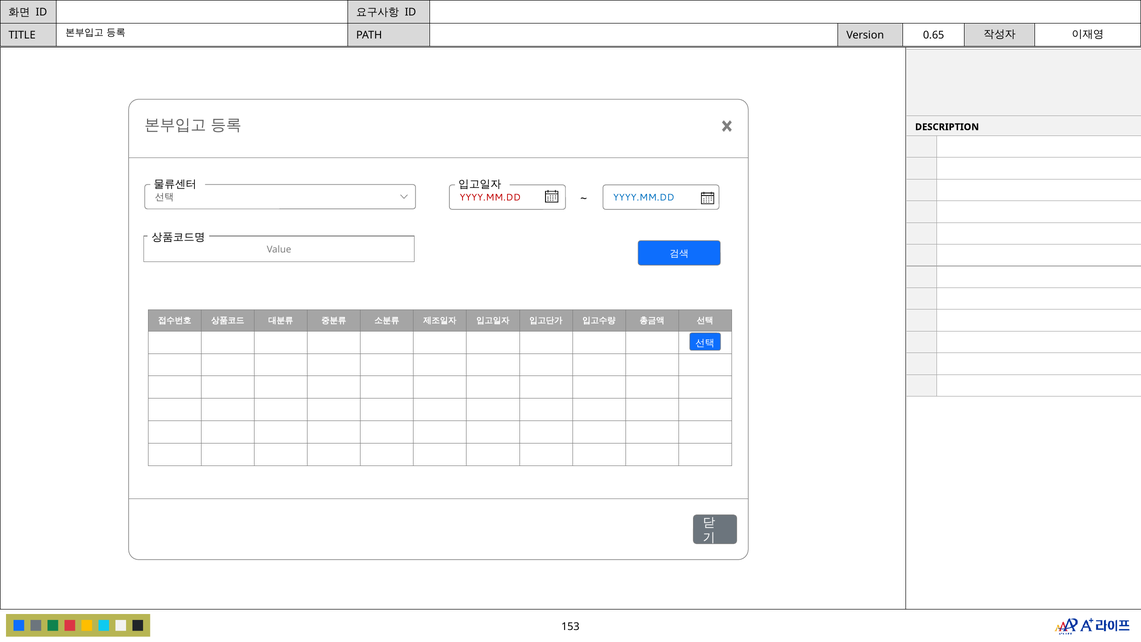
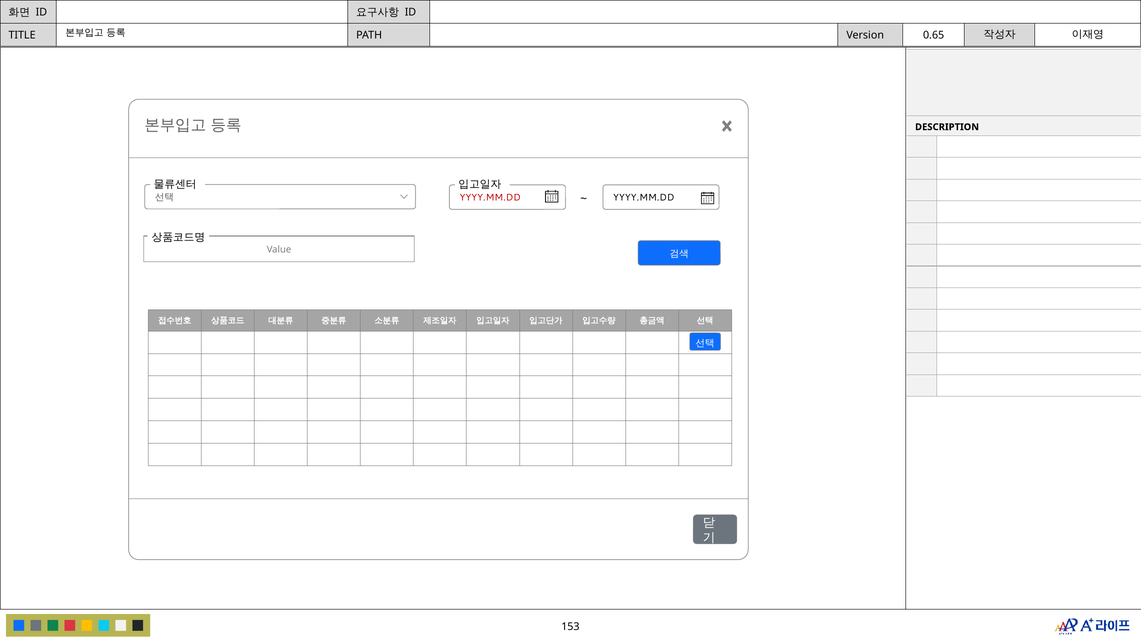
YYYY.MM.DD colour: blue -> black (644, 198)
